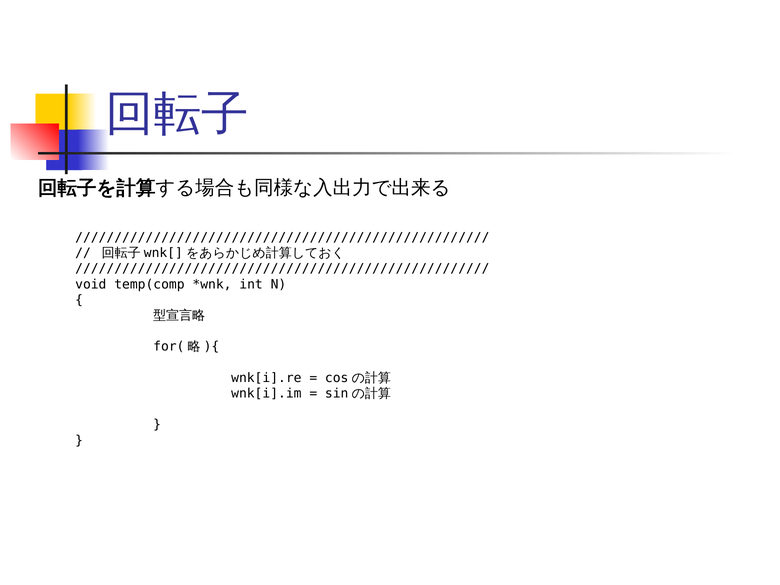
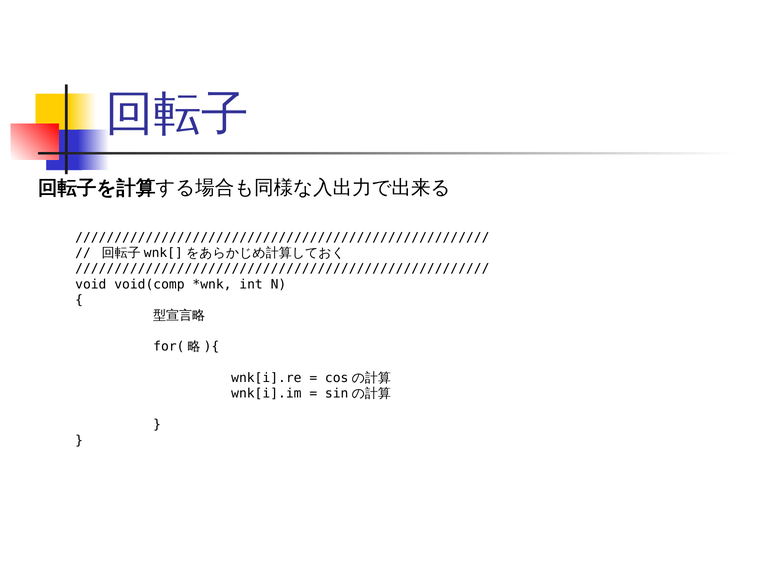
temp(comp: temp(comp -> void(comp (149, 284)
